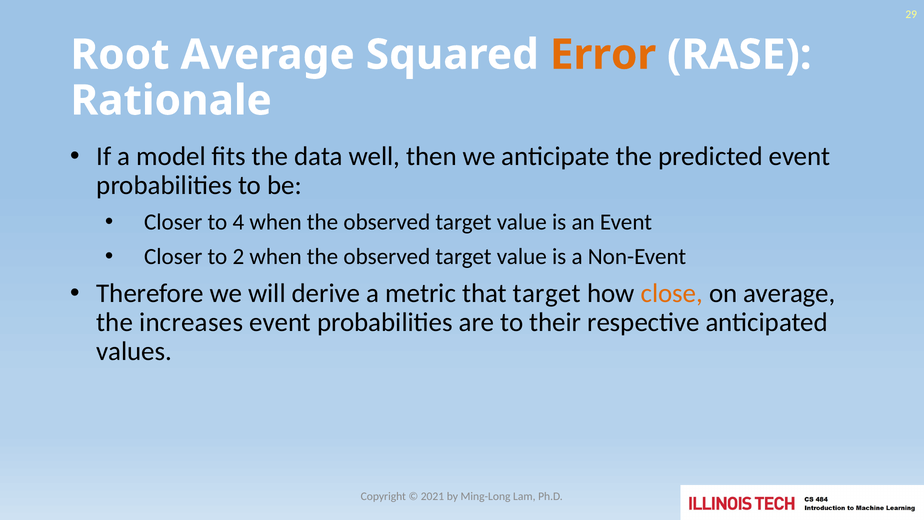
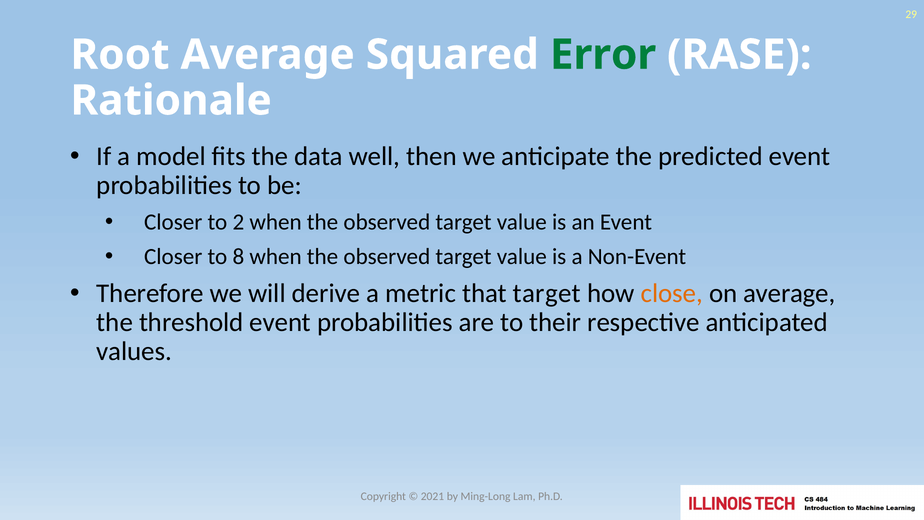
Error colour: orange -> green (603, 55)
4: 4 -> 2 (238, 222)
2: 2 -> 8 (238, 256)
increases: increases -> threshold (191, 322)
